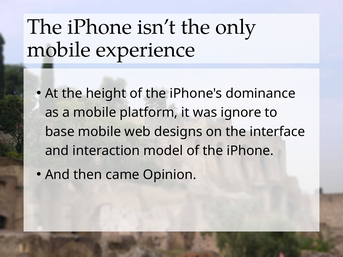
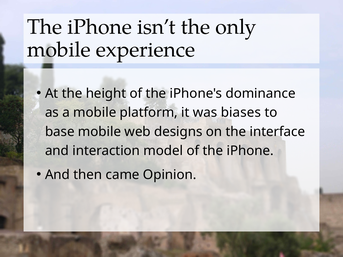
ignore: ignore -> biases (241, 113)
